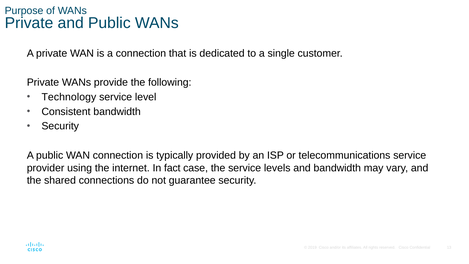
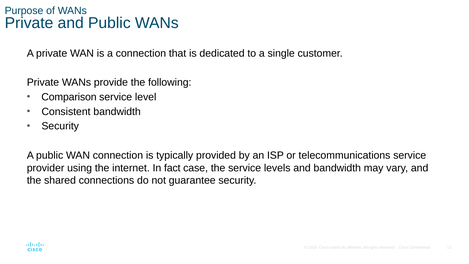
Technology: Technology -> Comparison (69, 97)
